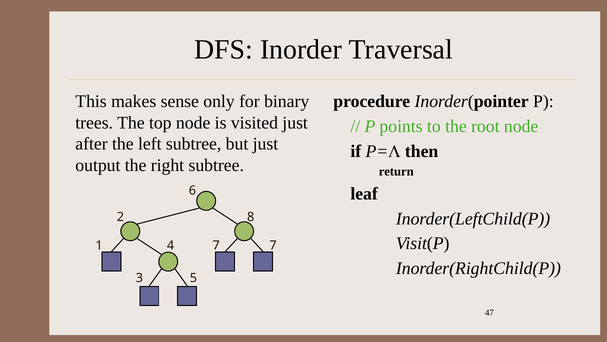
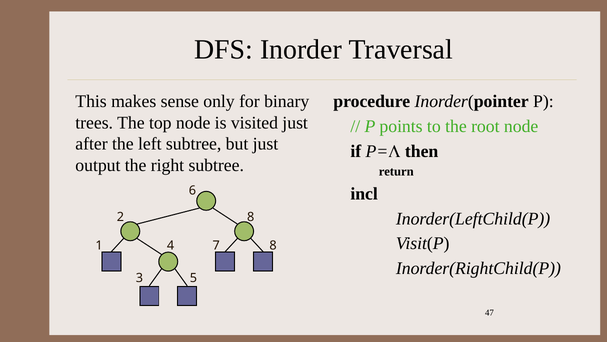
leaf: leaf -> incl (364, 194)
7 7: 7 -> 8 (273, 245)
